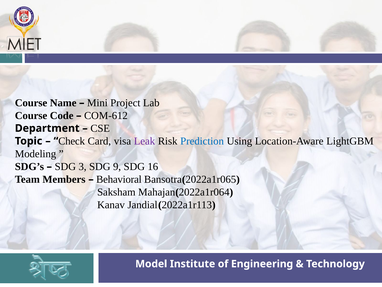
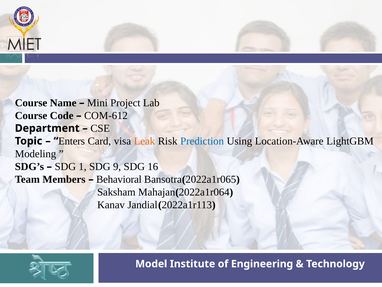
Check: Check -> Enters (72, 141)
Leak colour: purple -> orange (144, 141)
3: 3 -> 1 (83, 166)
